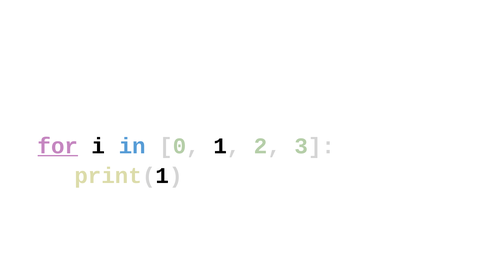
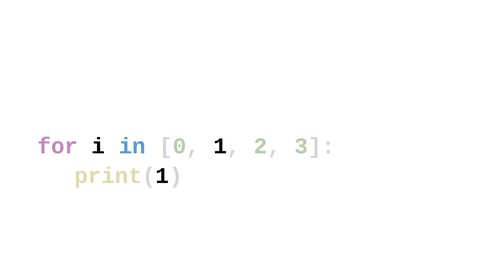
for underline: present -> none (58, 146)
